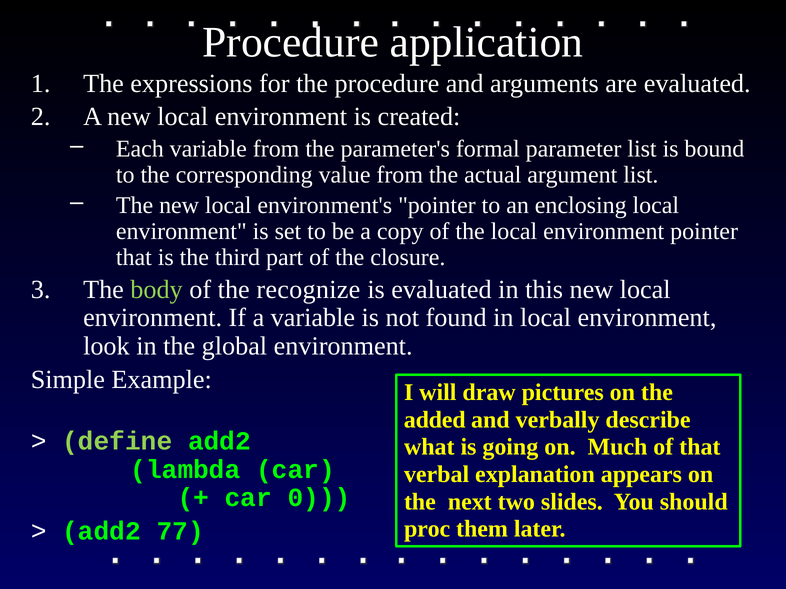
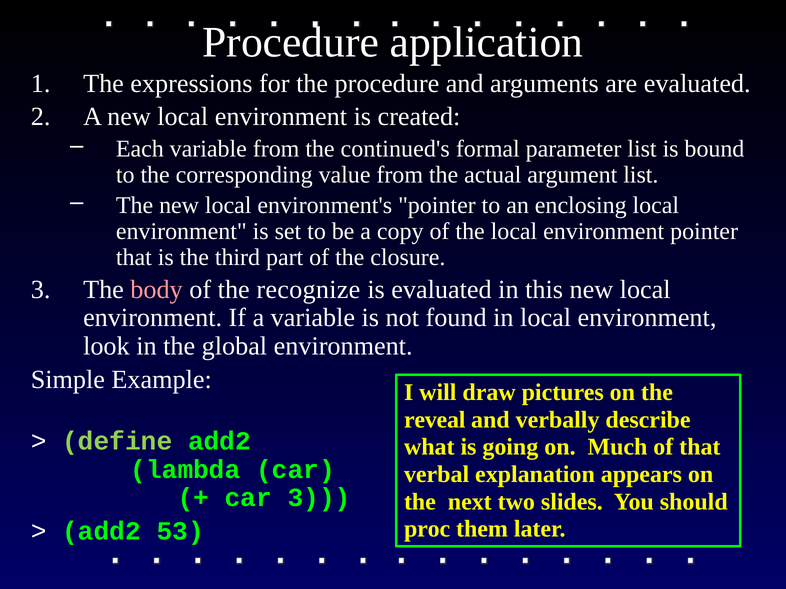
parameter's: parameter's -> continued's (395, 149)
body colour: light green -> pink (157, 290)
added: added -> reveal (435, 420)
car 0: 0 -> 3 (319, 498)
77: 77 -> 53 (180, 532)
